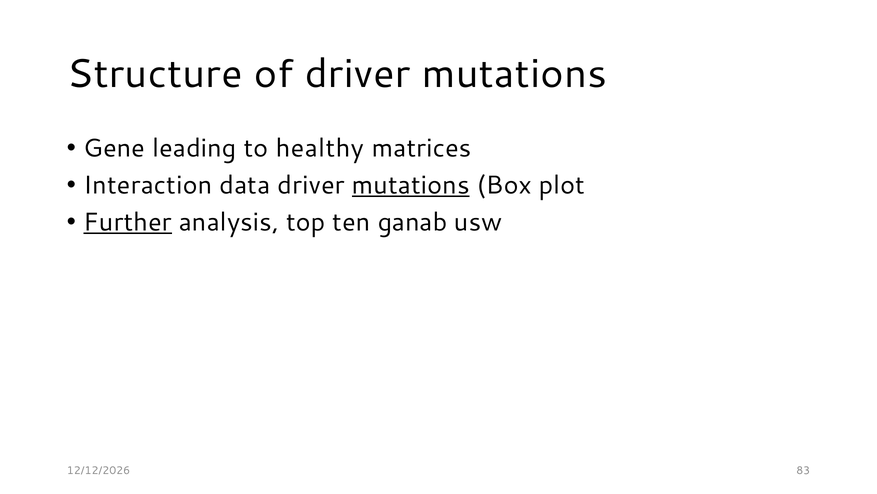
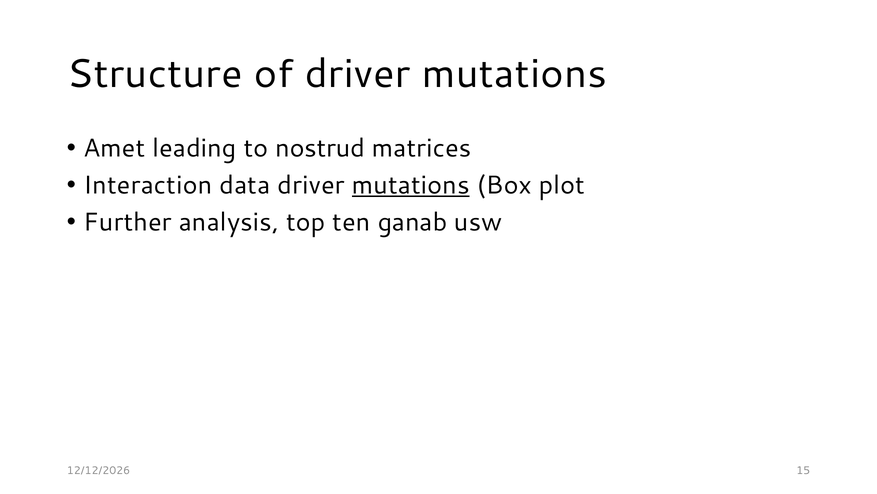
Gene: Gene -> Amet (114, 148)
healthy: healthy -> nostrud (320, 148)
Further underline: present -> none (128, 222)
83: 83 -> 15 (803, 470)
